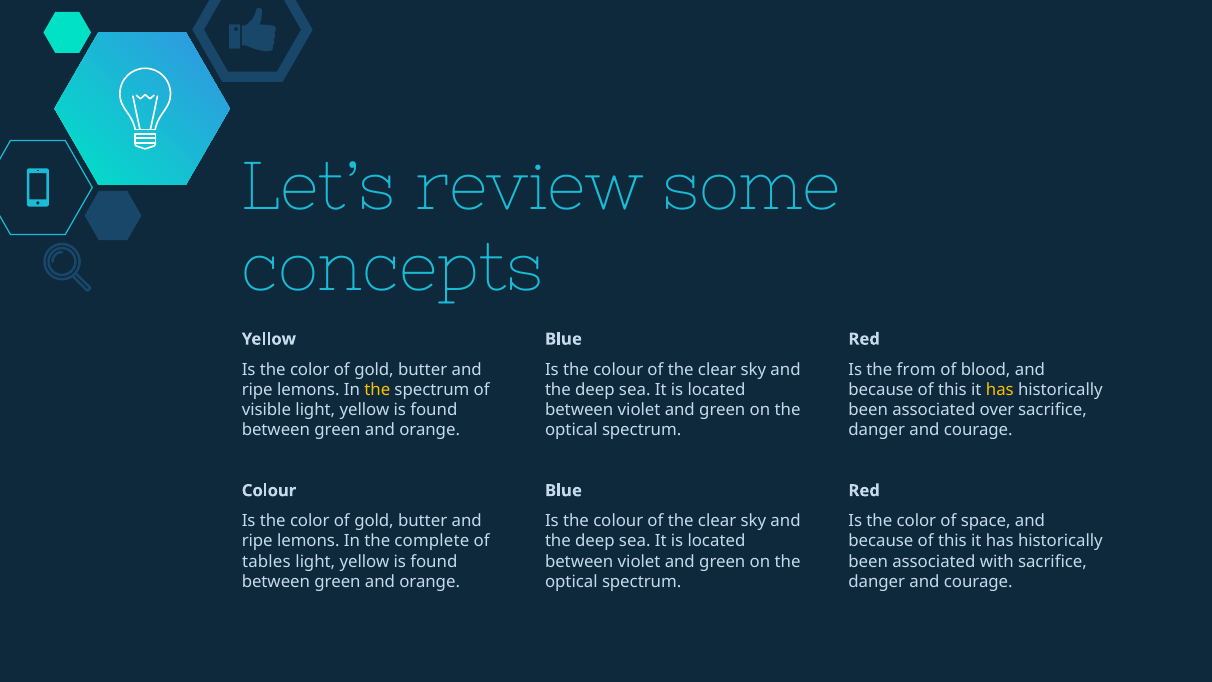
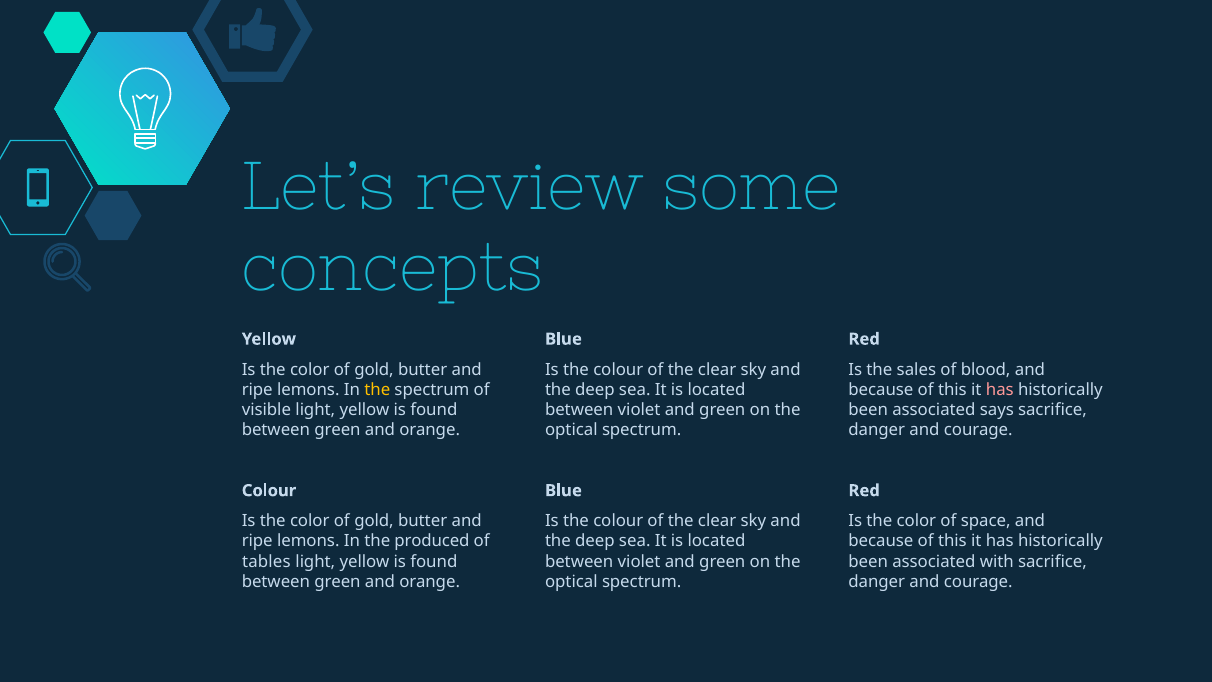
from: from -> sales (916, 369)
has colour: yellow -> pink (1000, 390)
over: over -> says (997, 410)
complete: complete -> produced (432, 541)
